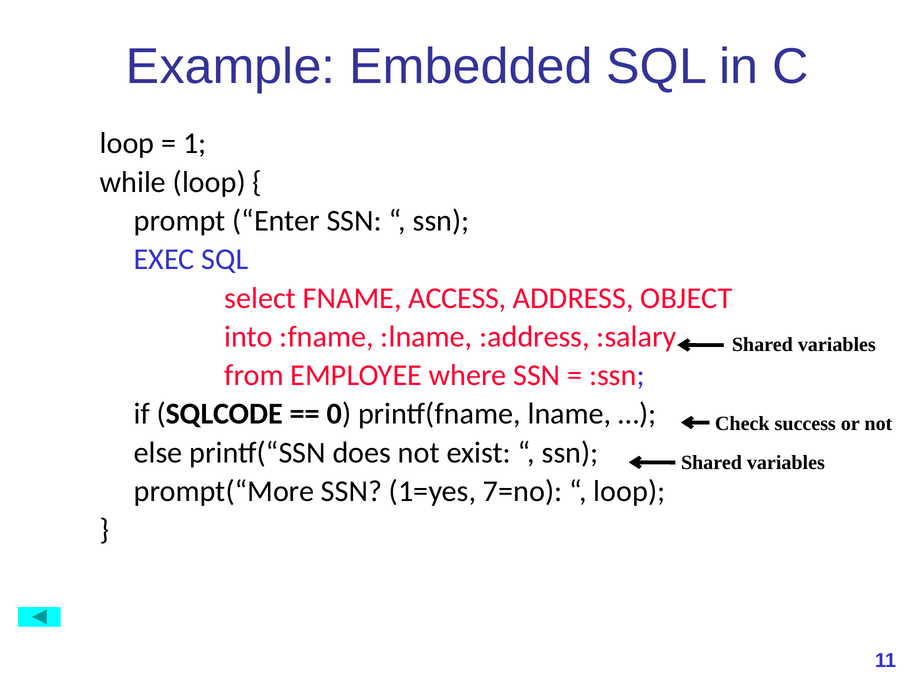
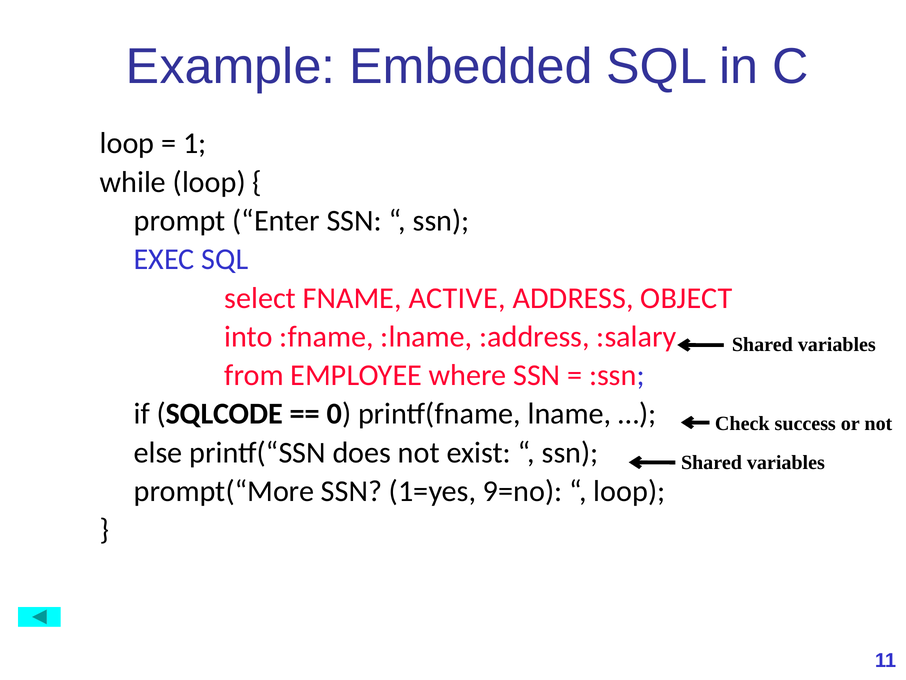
ACCESS: ACCESS -> ACTIVE (457, 298)
7=no: 7=no -> 9=no (523, 491)
